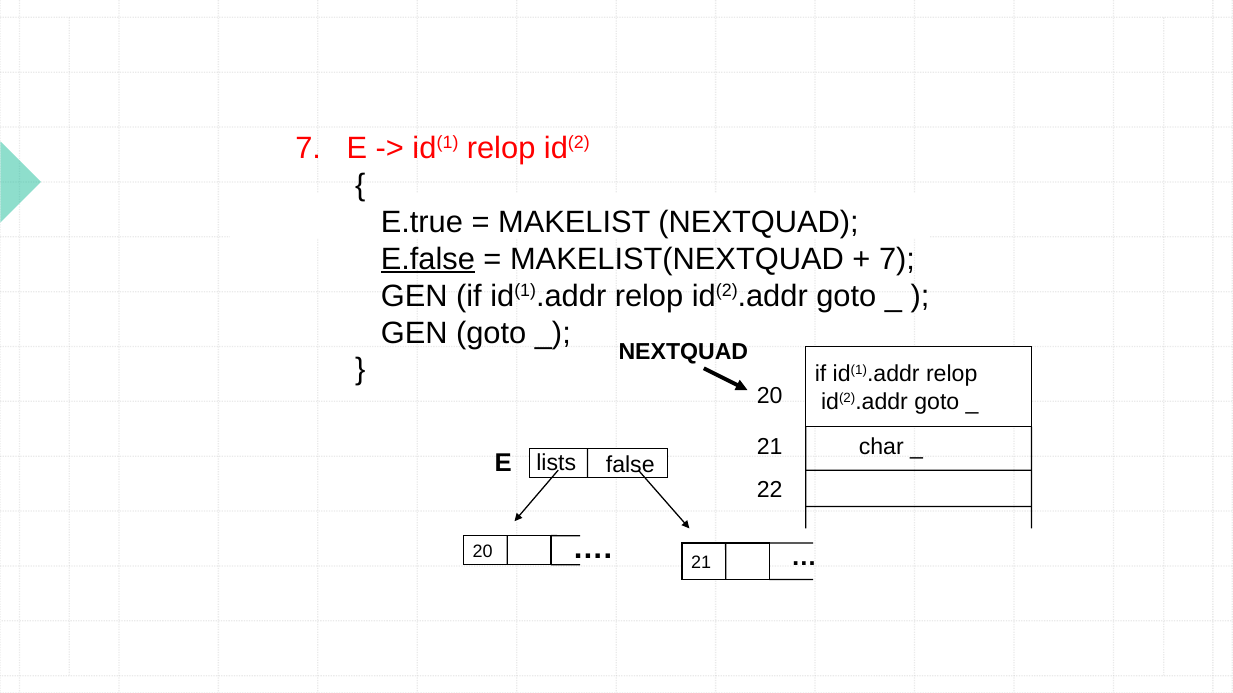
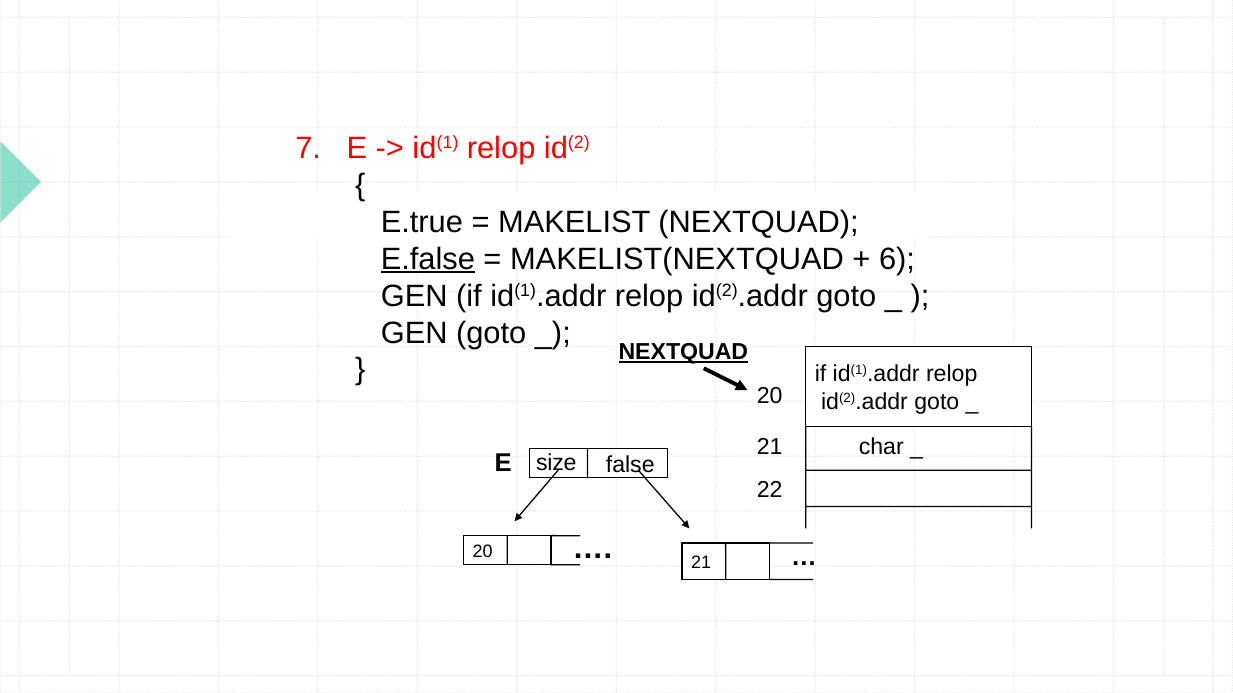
7: 7 -> 6 (897, 259)
NEXTQUAD underline: none -> present (683, 352)
lists: lists -> size (556, 463)
